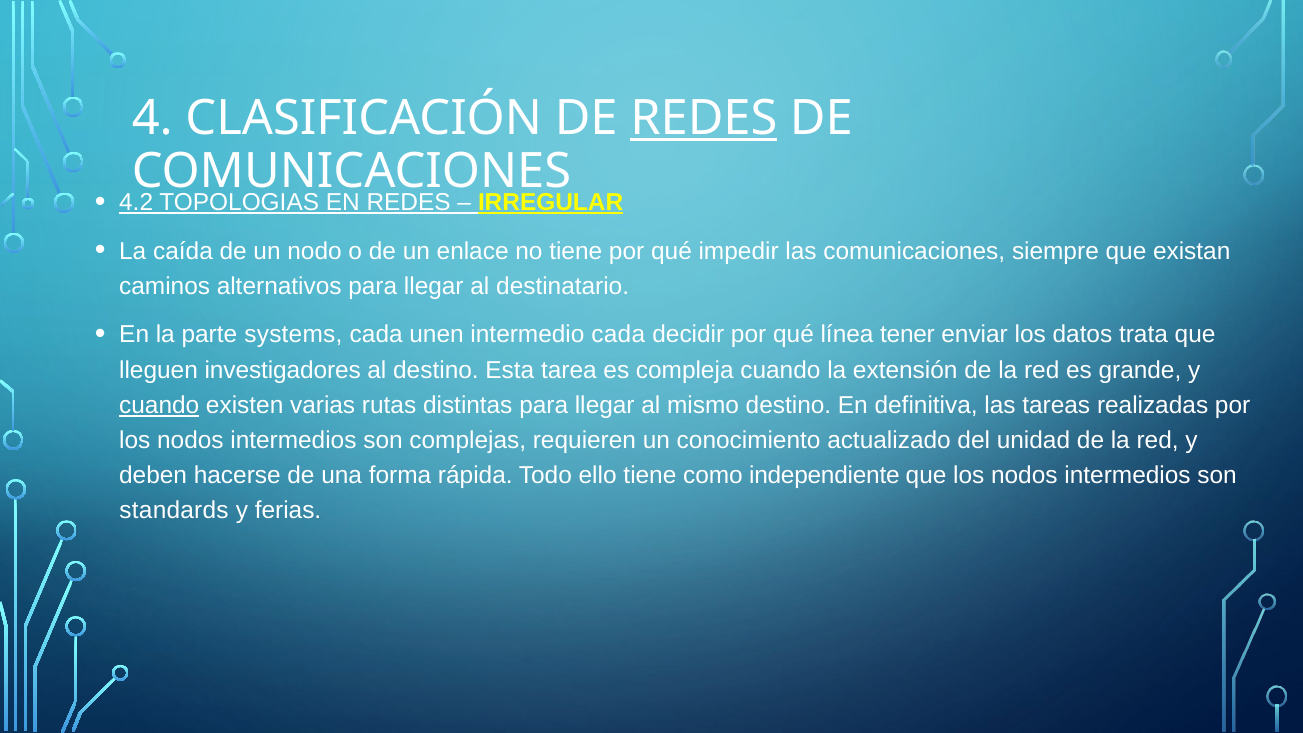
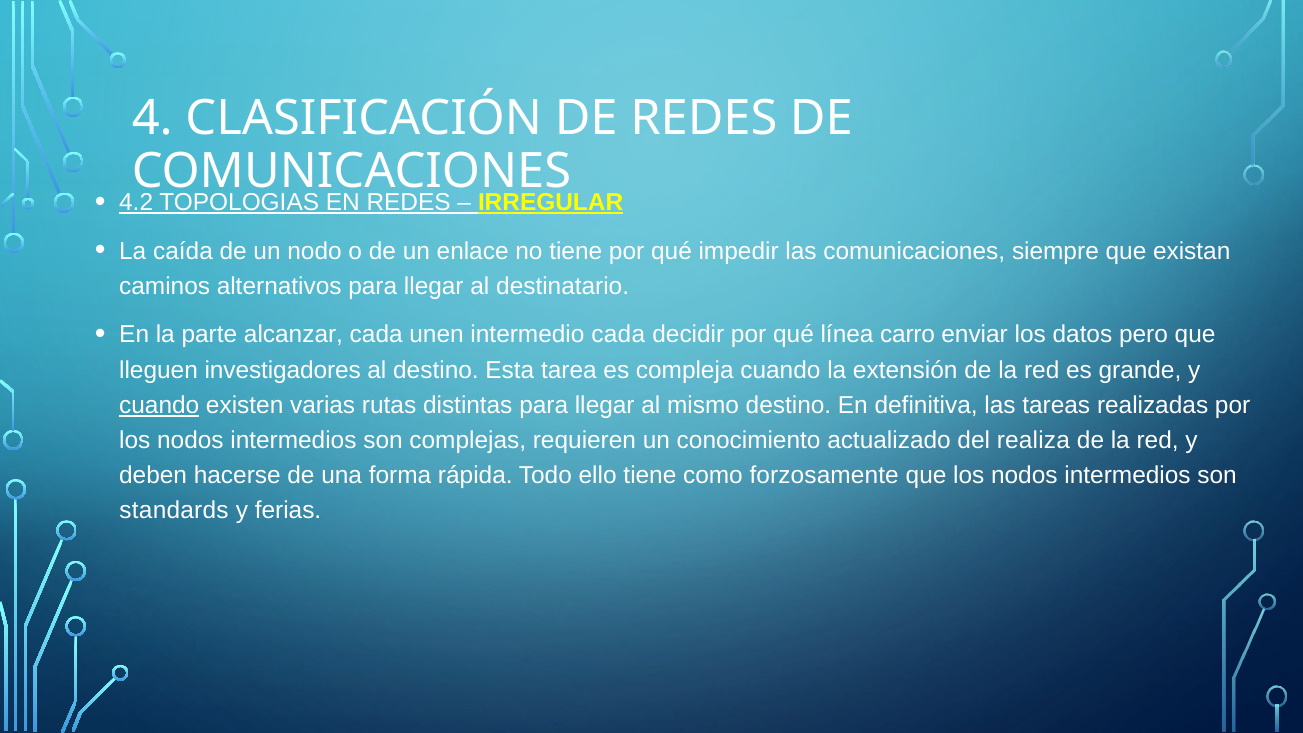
REDES underline: present -> none (704, 118)
systems: systems -> alcanzar (293, 335)
tener: tener -> carro (908, 335)
trata: trata -> pero (1143, 335)
unidad: unidad -> realiza (1033, 440)
independiente: independiente -> forzosamente (824, 476)
